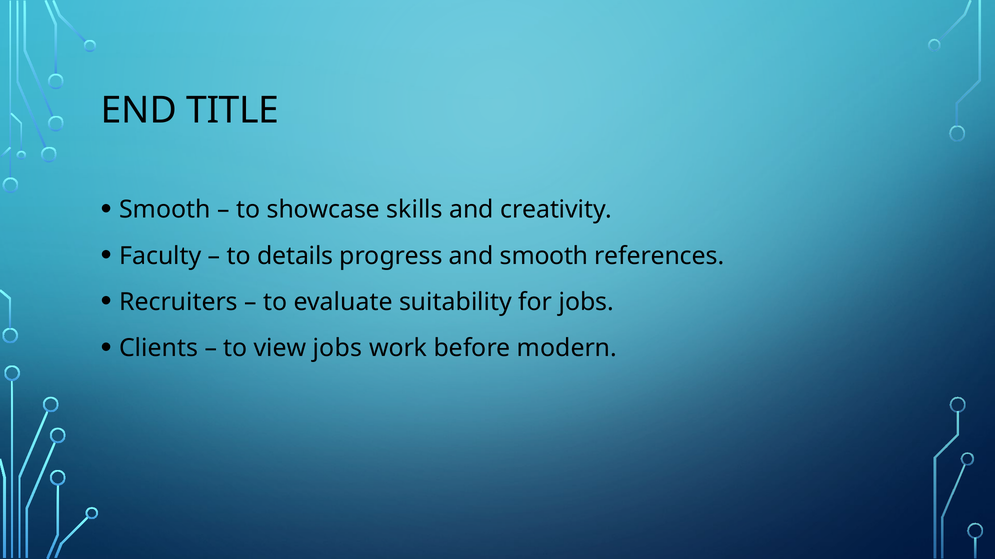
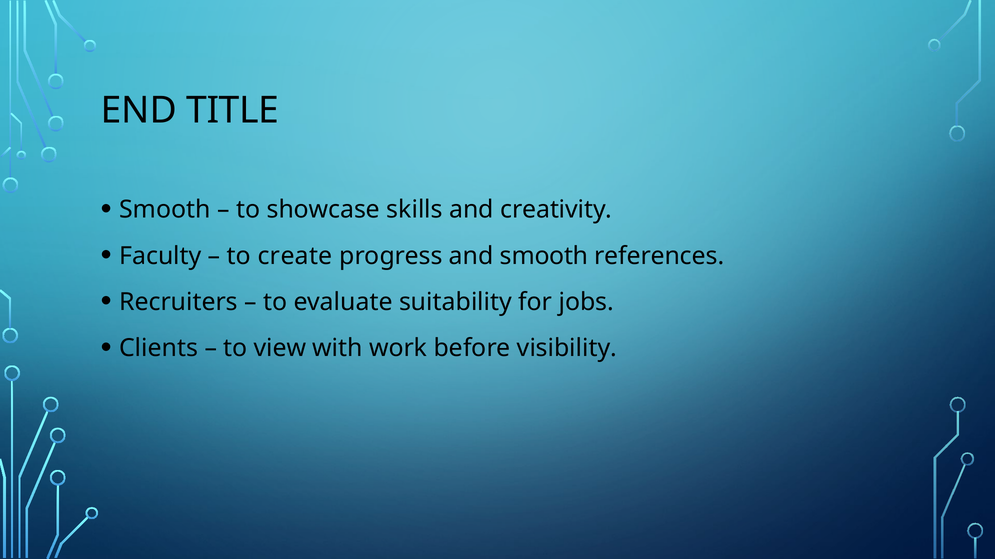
details: details -> create (295, 256)
view jobs: jobs -> with (338, 349)
modern: modern -> visibility (567, 349)
